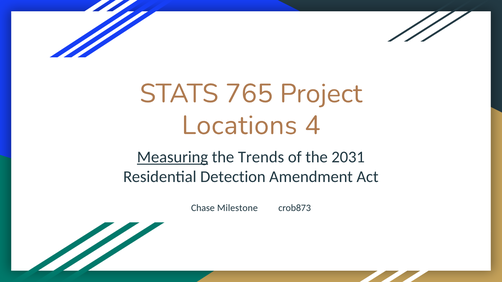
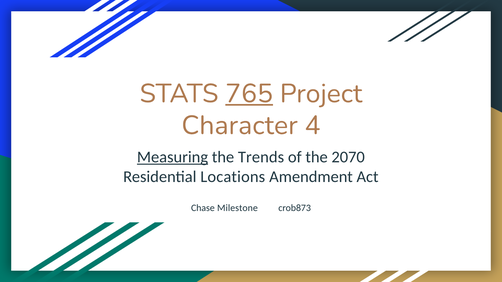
765 underline: none -> present (249, 94)
Locations: Locations -> Character (240, 125)
2031: 2031 -> 2070 (348, 157)
Detection: Detection -> Locations (233, 177)
